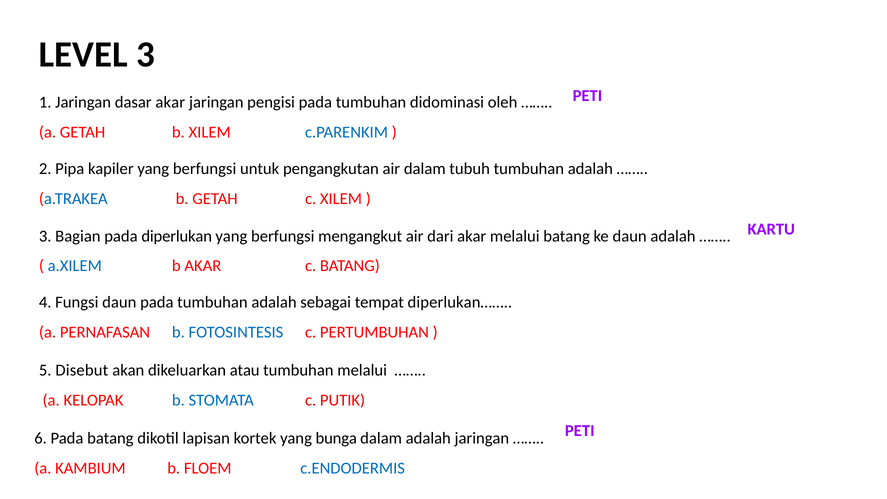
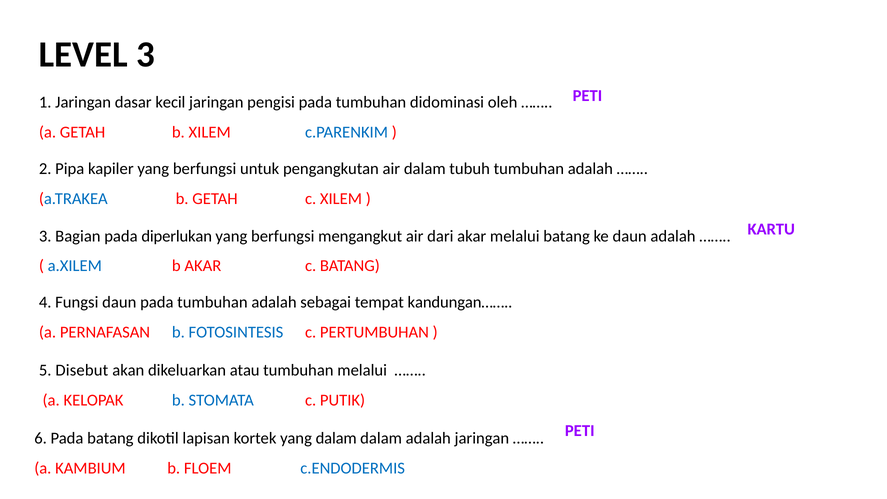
dasar akar: akar -> kecil (170, 102)
diperlukan……: diperlukan…… -> kandungan…… (460, 302)
yang bunga: bunga -> dalam (336, 438)
